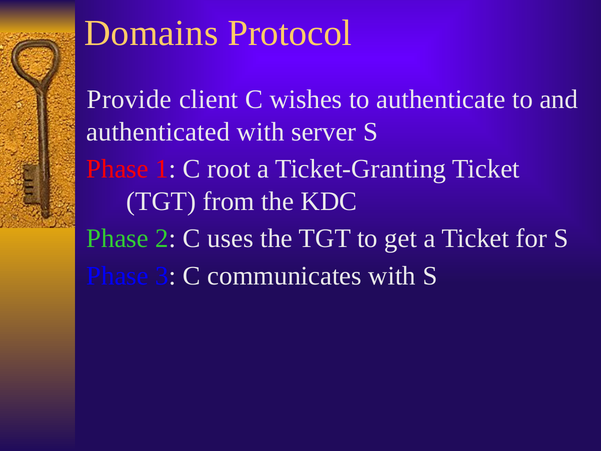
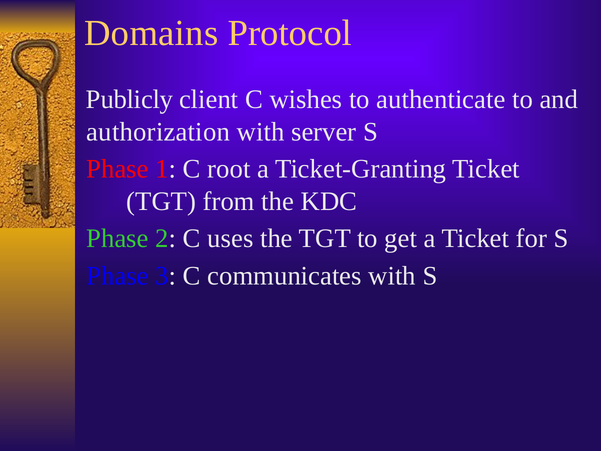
Provide: Provide -> Publicly (130, 100)
authenticated: authenticated -> authorization (158, 132)
